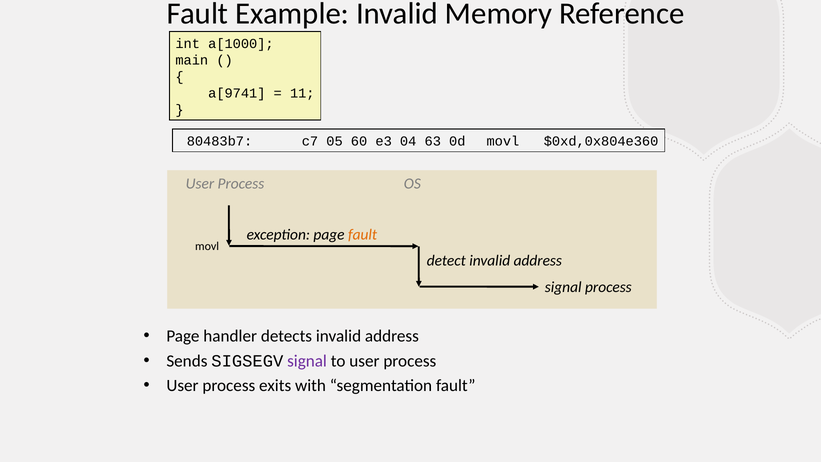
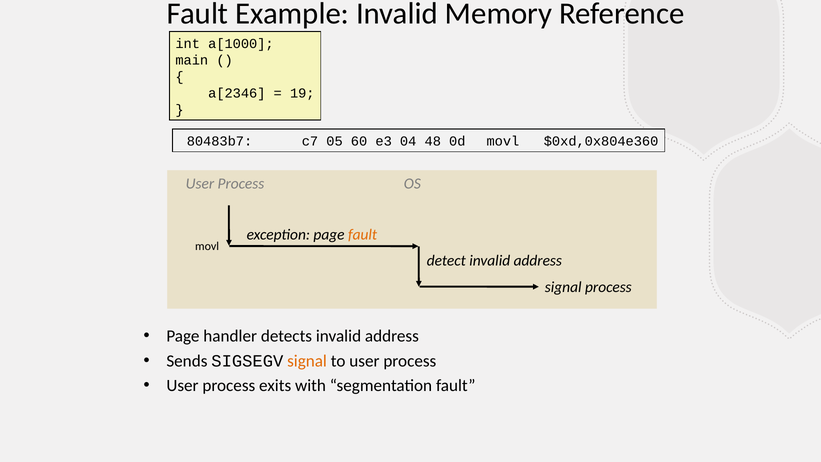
a[9741: a[9741 -> a[2346 (237, 93)
11: 11 -> 19 (302, 93)
63: 63 -> 48 (433, 141)
signal colour: purple -> orange (307, 361)
